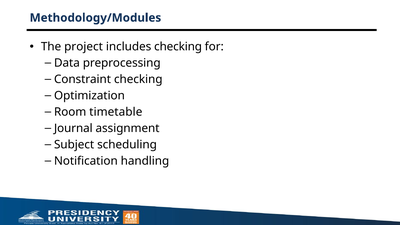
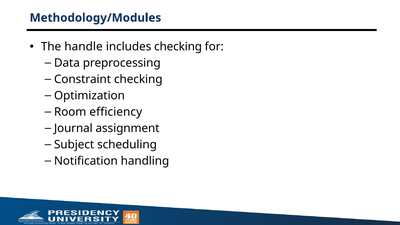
project: project -> handle (84, 47)
timetable: timetable -> efficiency (116, 112)
